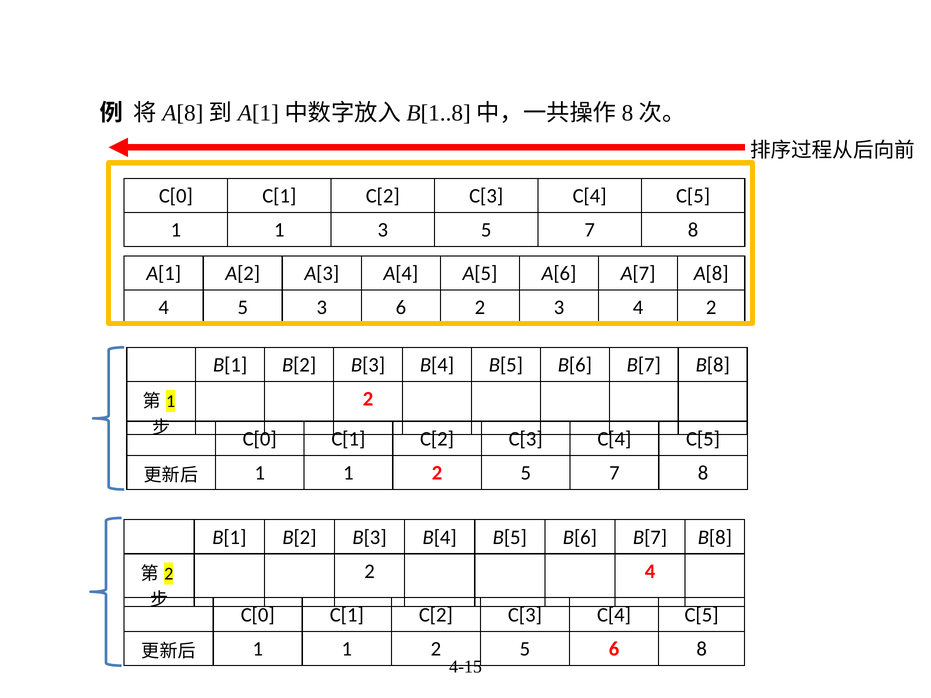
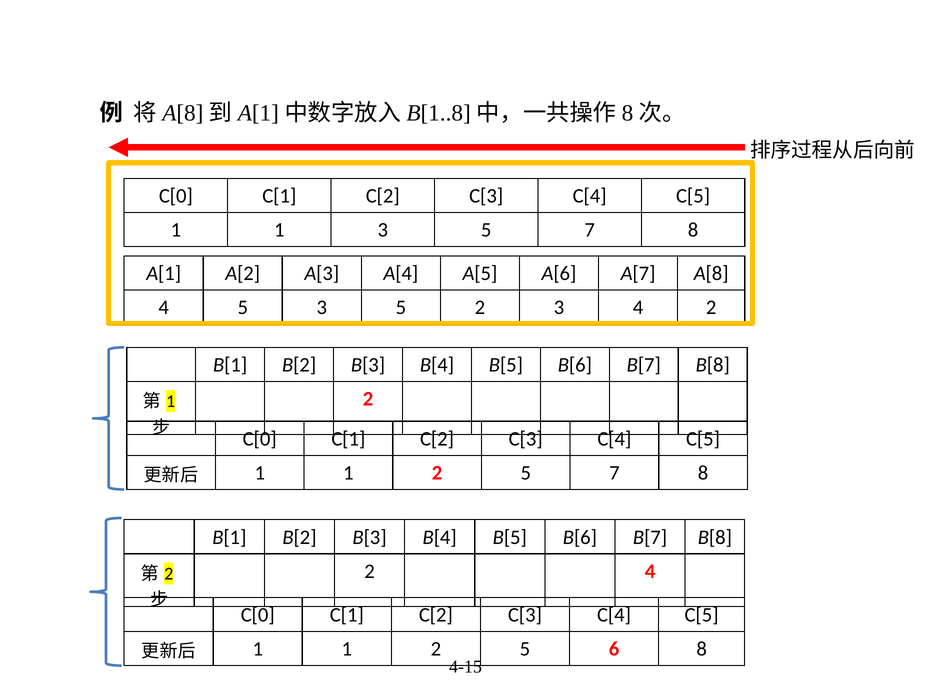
5 3 6: 6 -> 5 (401, 308)
